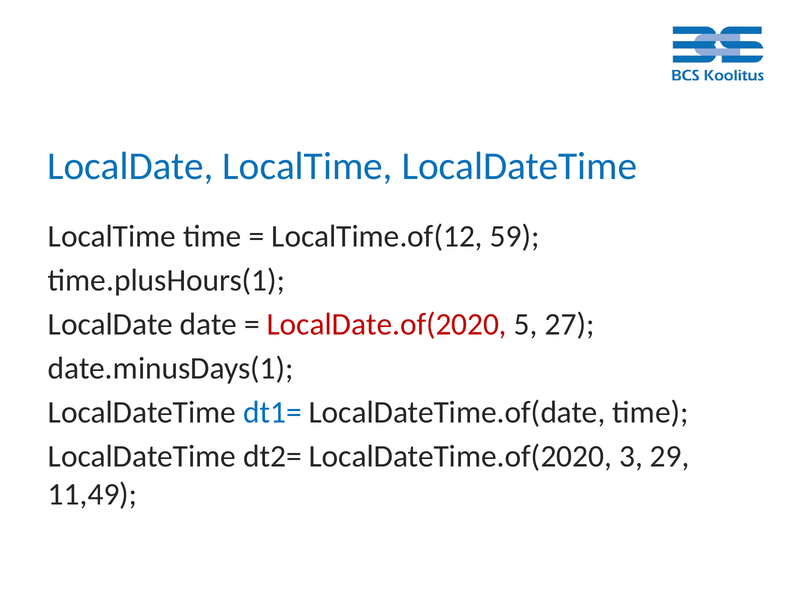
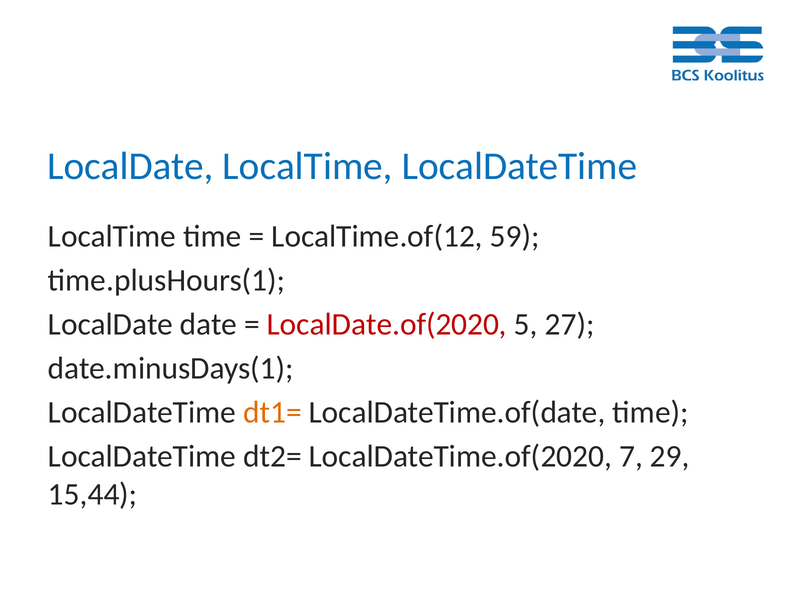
dt1= colour: blue -> orange (272, 412)
3: 3 -> 7 (631, 456)
11,49: 11,49 -> 15,44 (93, 494)
